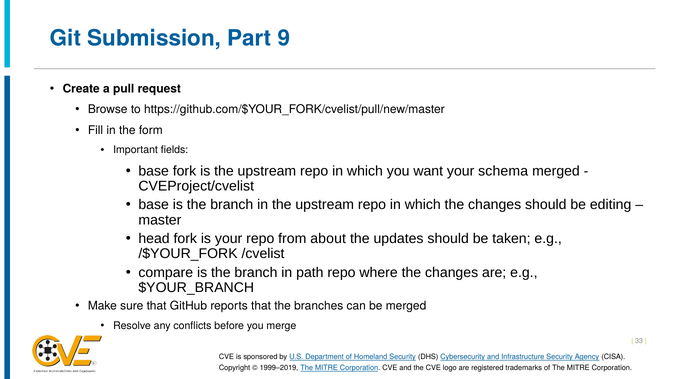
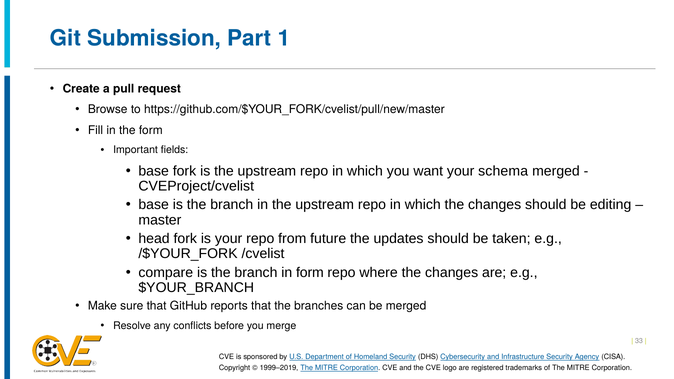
9: 9 -> 1 (284, 38)
about: about -> future (328, 239)
in path: path -> form (310, 273)
